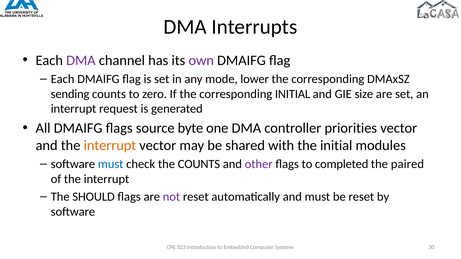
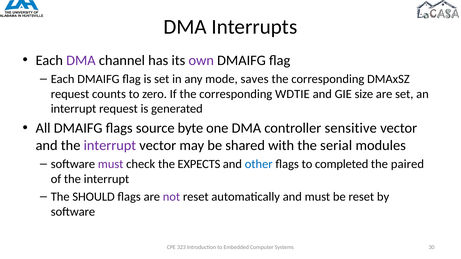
lower: lower -> saves (255, 79)
sending: sending -> request (70, 94)
corresponding INITIAL: INITIAL -> WDTIE (292, 94)
priorities: priorities -> sensitive (351, 128)
interrupt colour: orange -> purple (110, 146)
the initial: initial -> serial (336, 146)
must colour: blue -> purple (111, 164)
the COUNTS: COUNTS -> EXPECTS (199, 164)
other colour: purple -> blue (259, 164)
